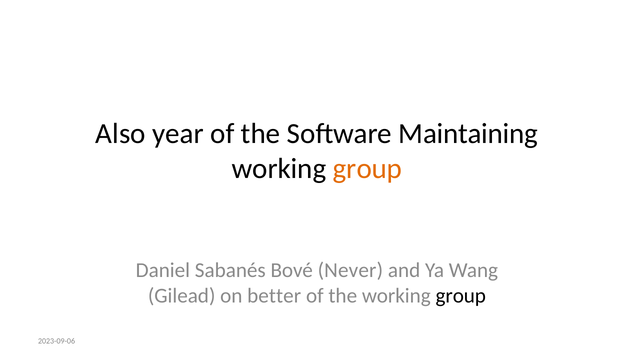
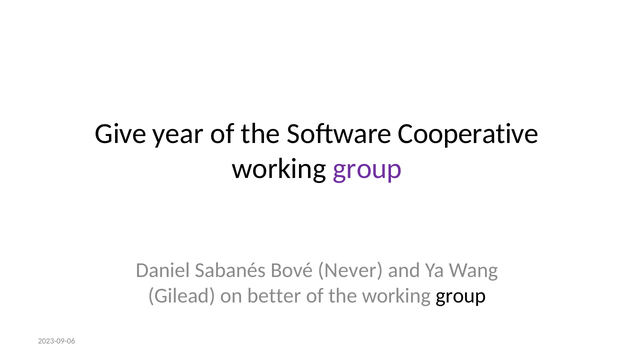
Also: Also -> Give (121, 134)
Maintaining: Maintaining -> Cooperative (468, 134)
group colour: orange -> purple (368, 168)
